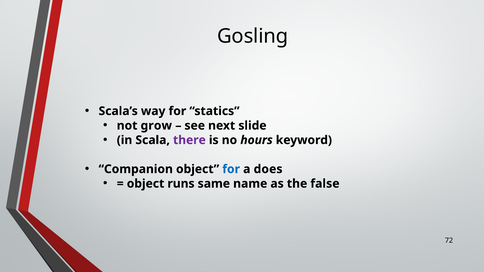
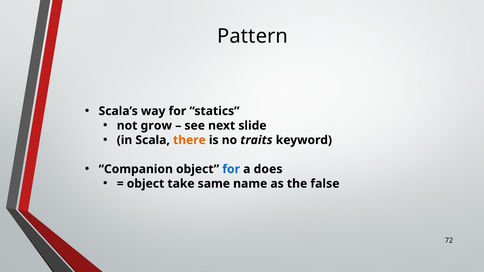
Gosling: Gosling -> Pattern (253, 36)
there colour: purple -> orange (189, 140)
hours: hours -> traits (256, 140)
runs: runs -> take (181, 184)
